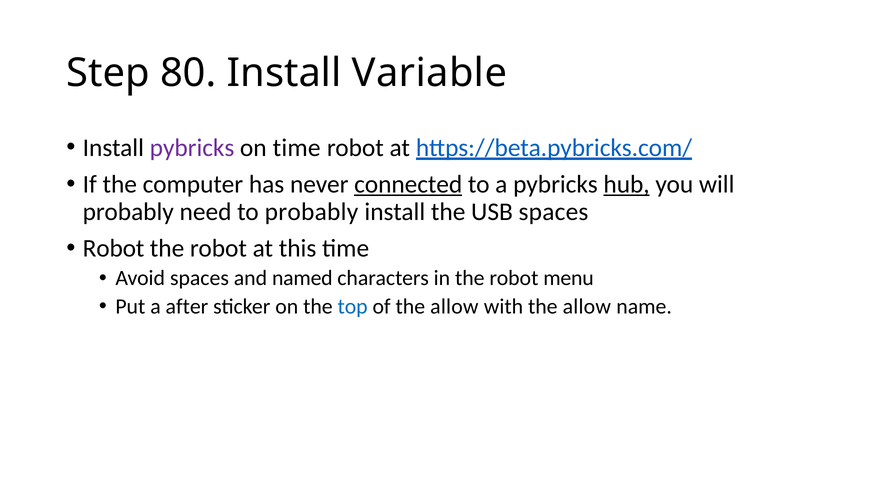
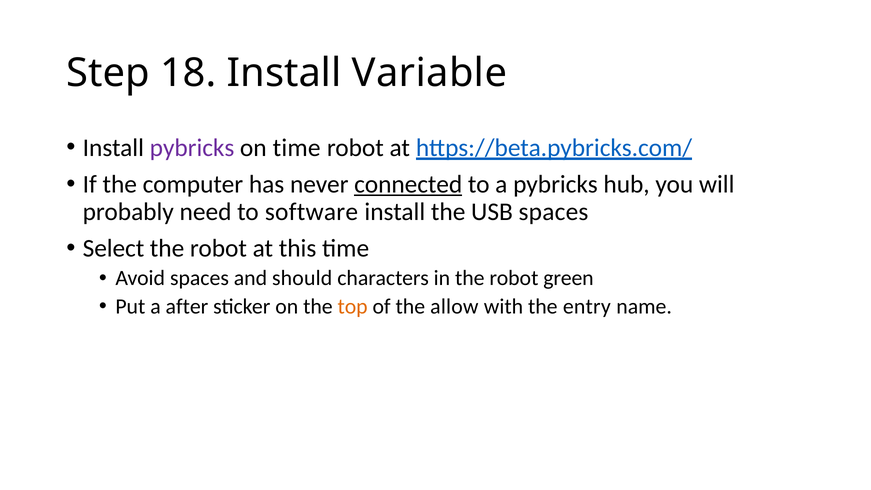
80: 80 -> 18 (188, 73)
hub underline: present -> none (627, 184)
to probably: probably -> software (311, 212)
Robot: Robot -> Select (113, 248)
named: named -> should (302, 278)
menu: menu -> green (568, 278)
top colour: blue -> orange (353, 306)
with the allow: allow -> entry (587, 306)
